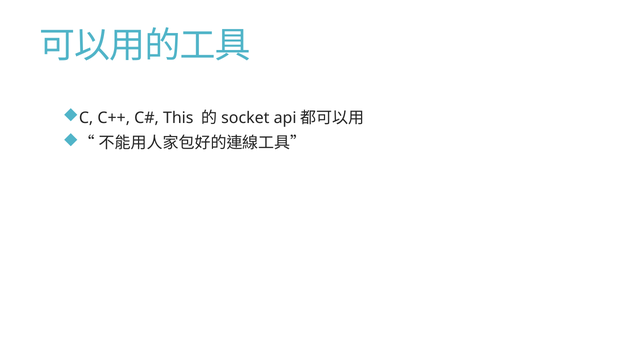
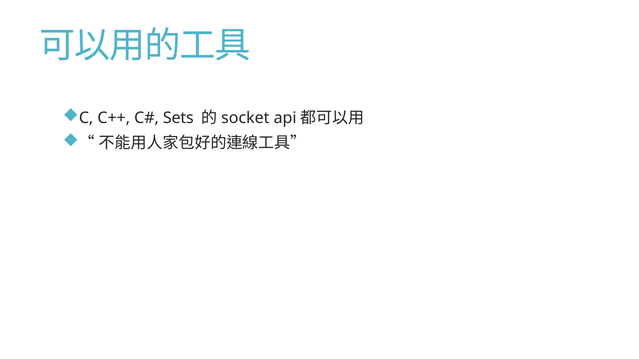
This: This -> Sets (178, 118)
